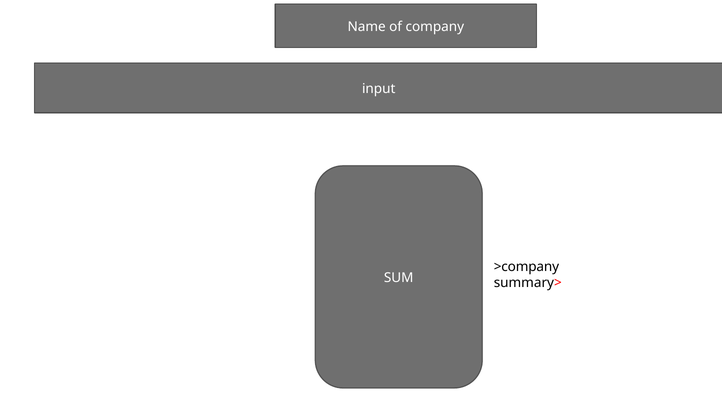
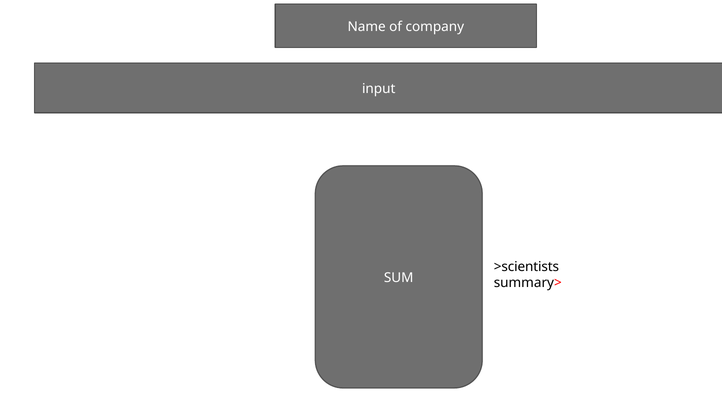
>company: >company -> >scientists (526, 267)
